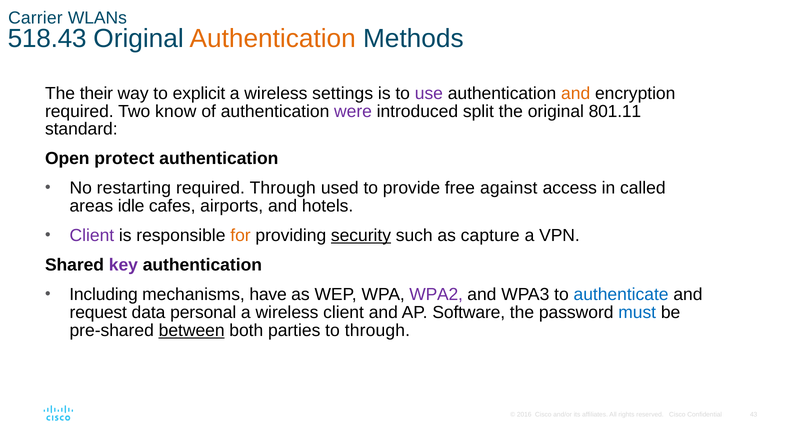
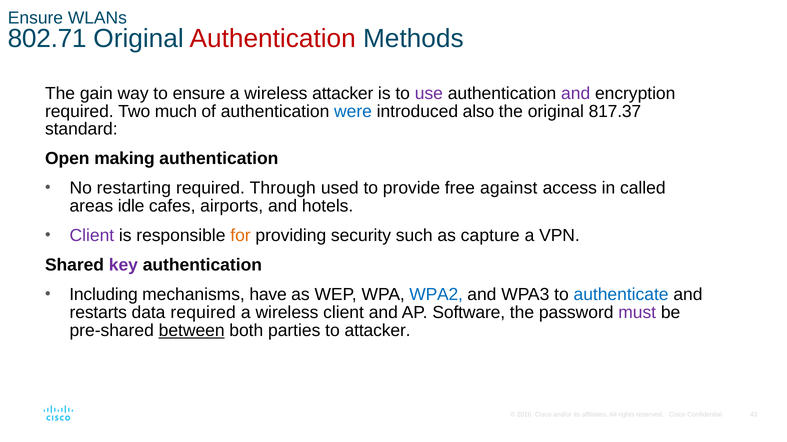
Carrier: Carrier -> Ensure (35, 18)
518.43: 518.43 -> 802.71 (47, 39)
Authentication colour: orange -> red (273, 39)
their: their -> gain (96, 94)
to explicit: explicit -> ensure (199, 94)
wireless settings: settings -> attacker (343, 94)
and colour: orange -> purple (576, 94)
know: know -> much (176, 111)
were colour: purple -> blue (353, 111)
split: split -> also (479, 111)
801.11: 801.11 -> 817.37 (615, 111)
protect: protect -> making (124, 159)
security underline: present -> none (361, 236)
WPA2 colour: purple -> blue (436, 295)
request: request -> restarts (98, 313)
data personal: personal -> required (203, 313)
must colour: blue -> purple (637, 313)
to through: through -> attacker (378, 331)
